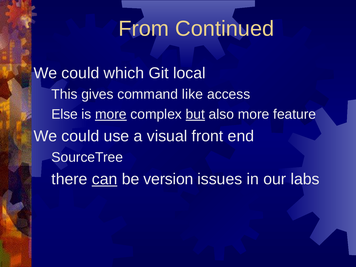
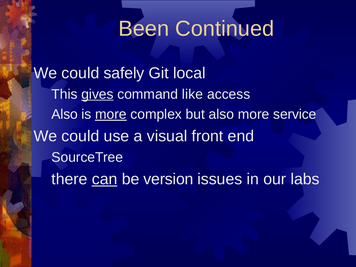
From: From -> Been (144, 29)
which: which -> safely (124, 73)
gives underline: none -> present (97, 94)
Else: Else -> Also (65, 114)
but underline: present -> none (195, 114)
feature: feature -> service (295, 114)
